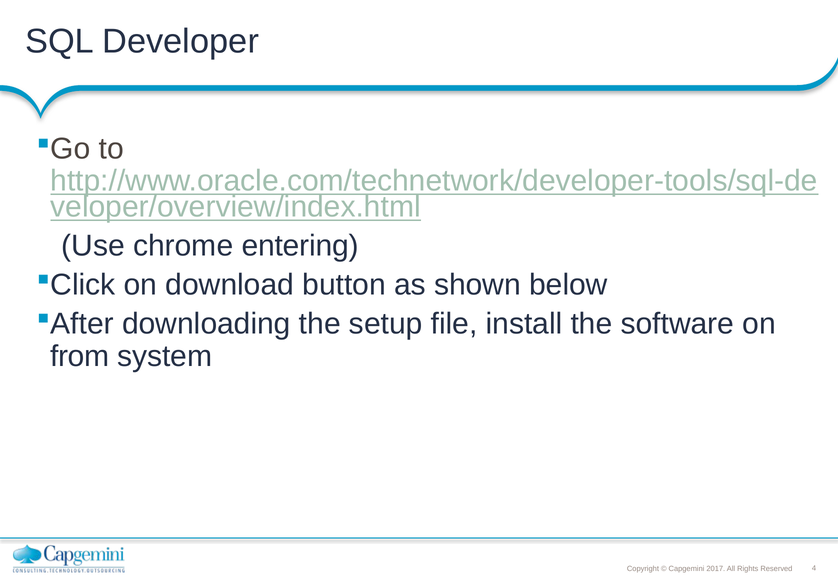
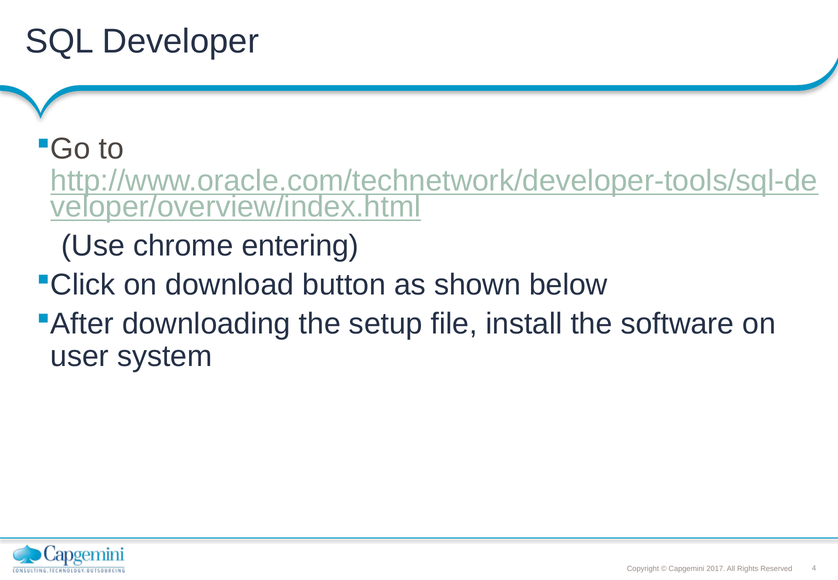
from: from -> user (80, 356)
